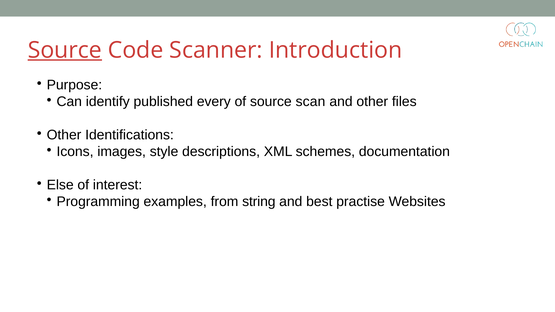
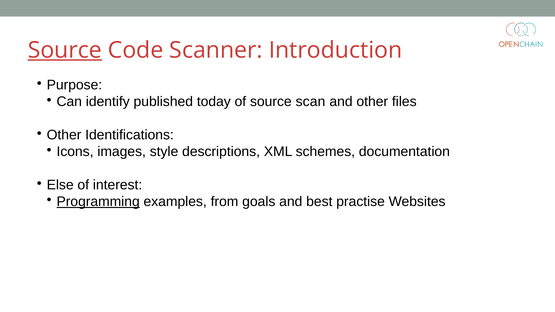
every: every -> today (214, 102)
Programming underline: none -> present (98, 202)
string: string -> goals (259, 202)
